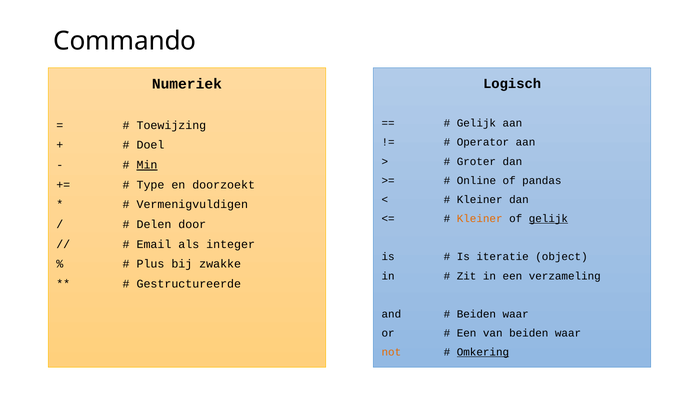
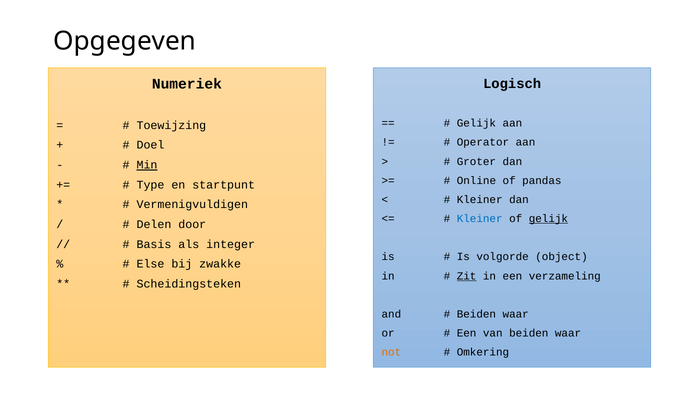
Commando: Commando -> Opgegeven (125, 41)
doorzoekt: doorzoekt -> startpunt (224, 185)
Kleiner colour: orange -> blue (480, 219)
Email: Email -> Basis (154, 244)
iteratie: iteratie -> volgorde (503, 257)
Plus: Plus -> Else (150, 264)
Zit underline: none -> present (467, 276)
Gestructureerde: Gestructureerde -> Scheidingsteken (189, 284)
Omkering underline: present -> none (483, 352)
